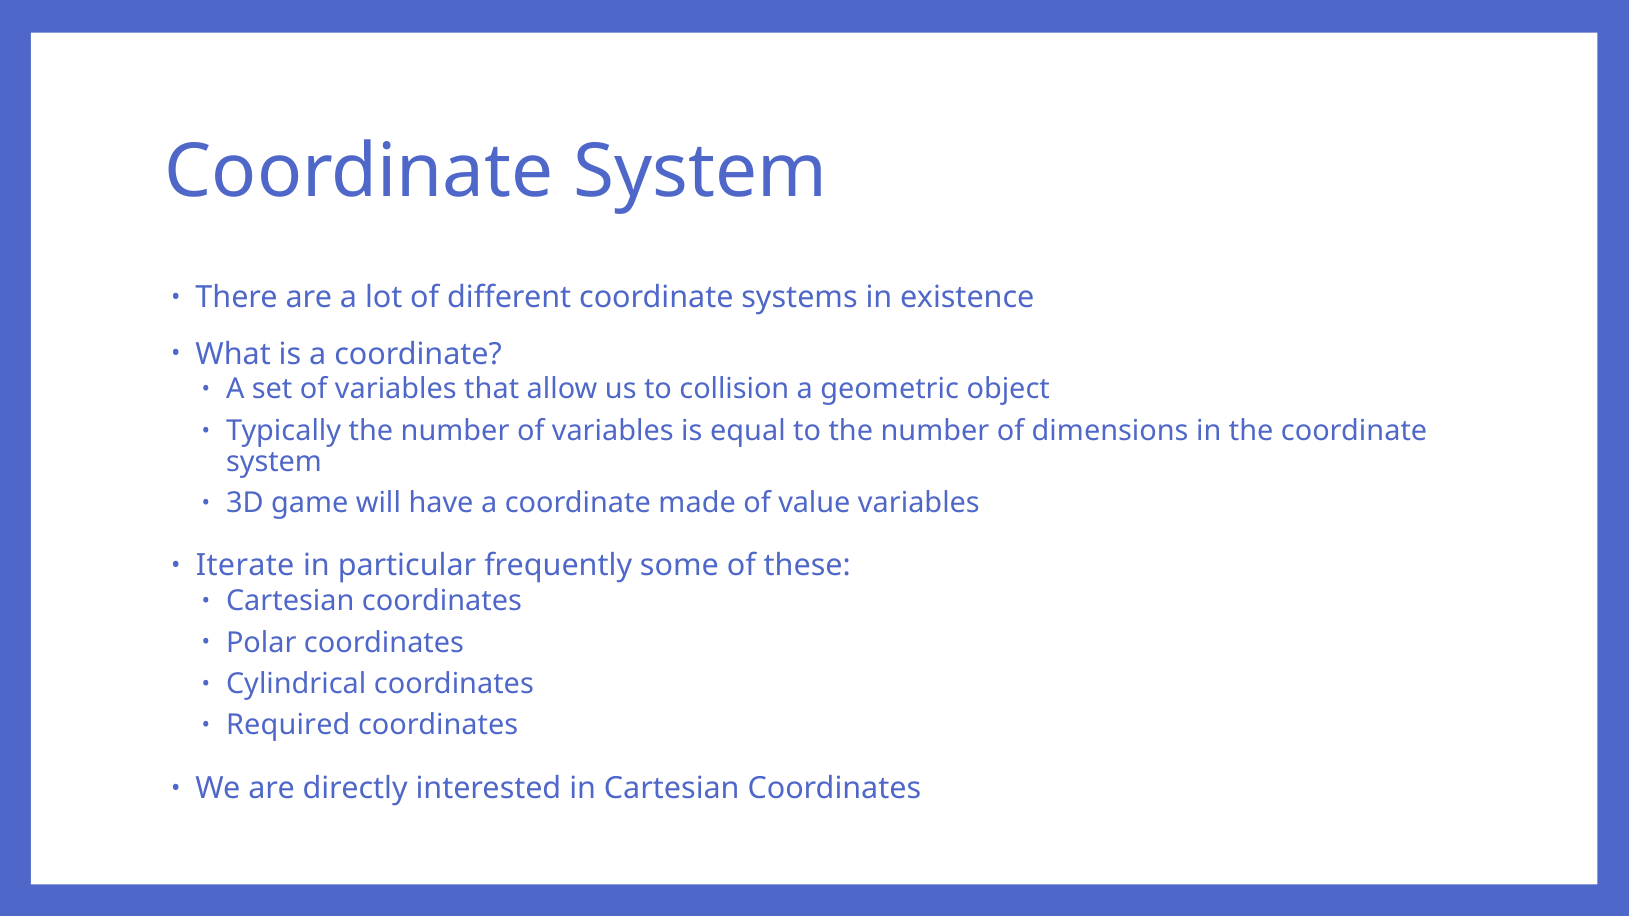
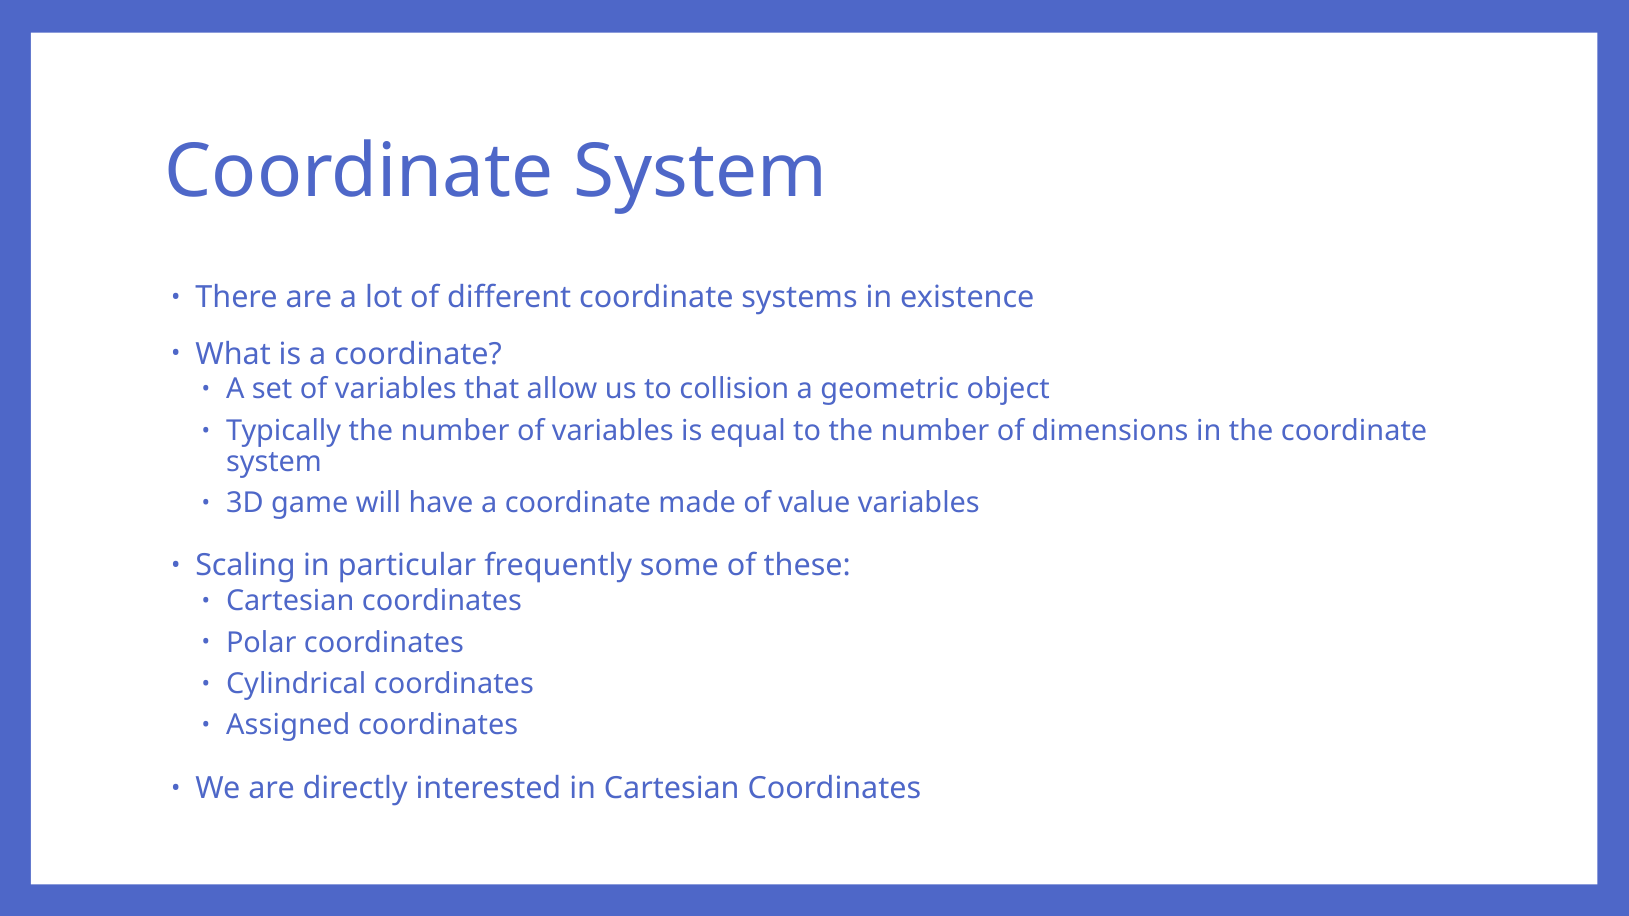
Iterate: Iterate -> Scaling (246, 566)
Required: Required -> Assigned (288, 726)
